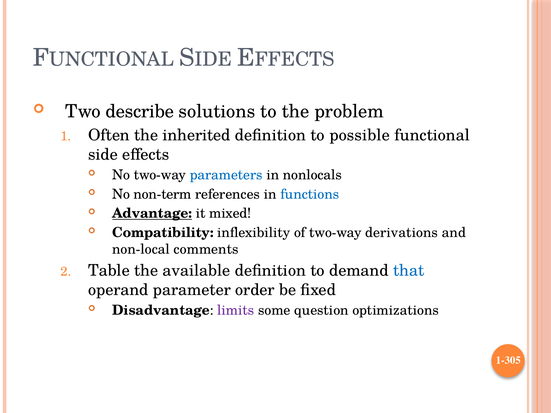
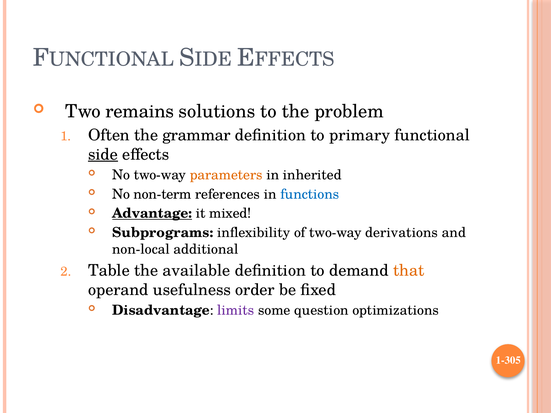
describe: describe -> remains (140, 111)
inherited: inherited -> grammar (197, 135)
possible: possible -> primary (360, 135)
side underline: none -> present (103, 154)
parameters colour: blue -> orange (226, 175)
nonlocals: nonlocals -> inherited (312, 175)
Compatibility: Compatibility -> Subprograms (163, 233)
comments: comments -> additional (206, 249)
that colour: blue -> orange (409, 271)
parameter: parameter -> usefulness (192, 290)
